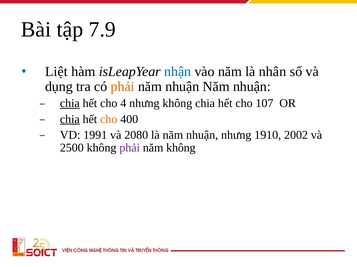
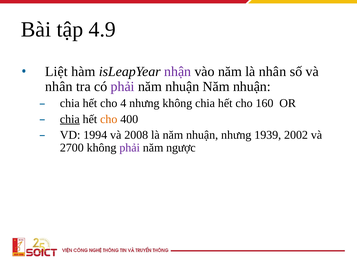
7.9: 7.9 -> 4.9 (102, 30)
nhận colour: blue -> purple (178, 72)
dụng: dụng -> nhân (59, 87)
phải colour: orange -> purple (123, 87)
chia underline: present -> none (70, 104)
107: 107 -> 160 (265, 104)
1991: 1991 -> 1994 (95, 135)
2080: 2080 -> 2008 (136, 135)
1910: 1910 -> 1939 (268, 135)
2500: 2500 -> 2700 (72, 148)
năm không: không -> ngược (181, 148)
